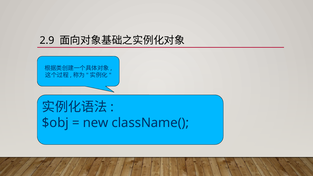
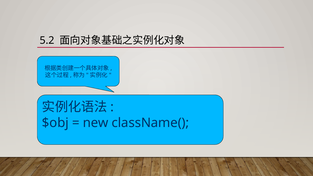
2.9: 2.9 -> 5.2 (47, 40)
